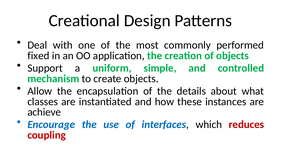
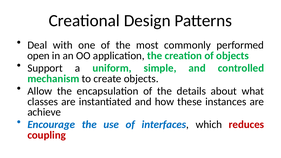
fixed: fixed -> open (39, 56)
